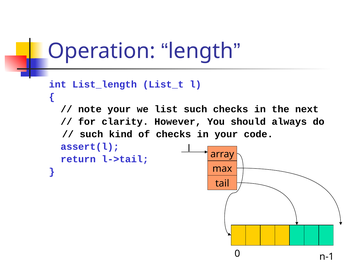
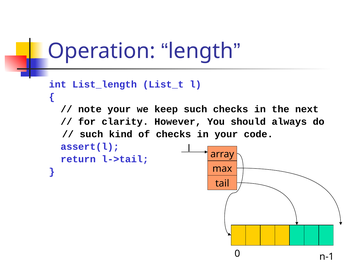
list: list -> keep (166, 109)
